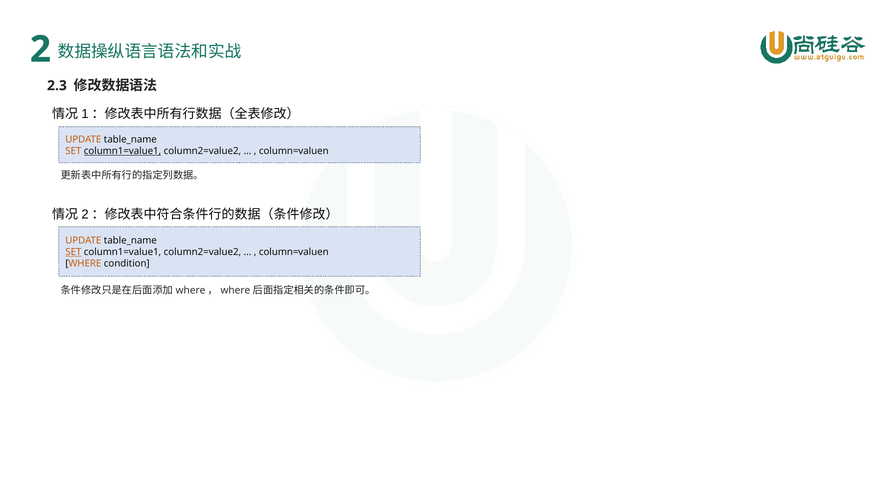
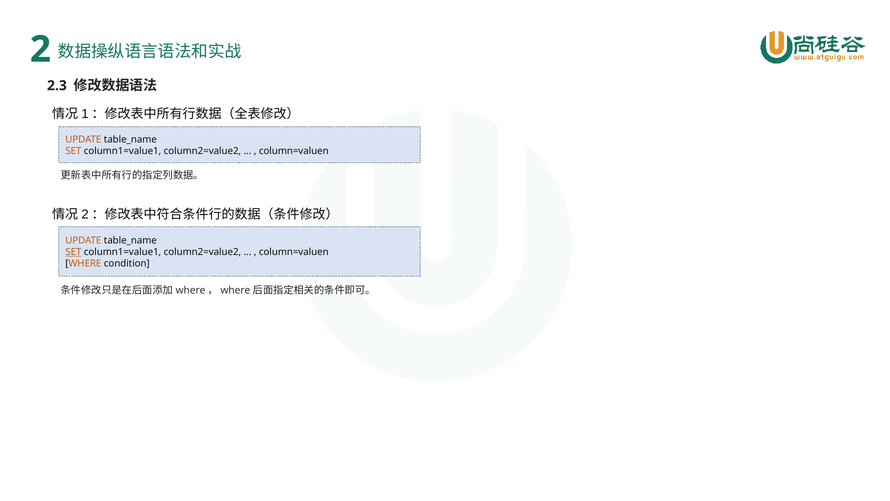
column1=value1 underline: present -> none (123, 151)
